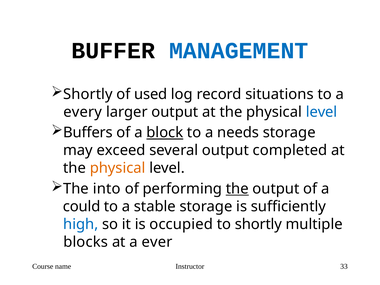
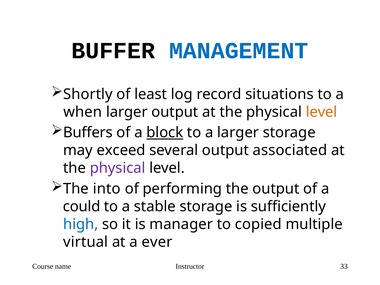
used: used -> least (151, 94)
every: every -> when (83, 112)
level colour: blue -> orange (322, 112)
a needs: needs -> larger (238, 133)
completed: completed -> associated (290, 150)
physical colour: orange -> purple (118, 168)
the underline: present -> none (237, 189)
occupied: occupied -> manager (181, 224)
to shortly: shortly -> copied (258, 224)
blocks: blocks -> virtual (86, 242)
